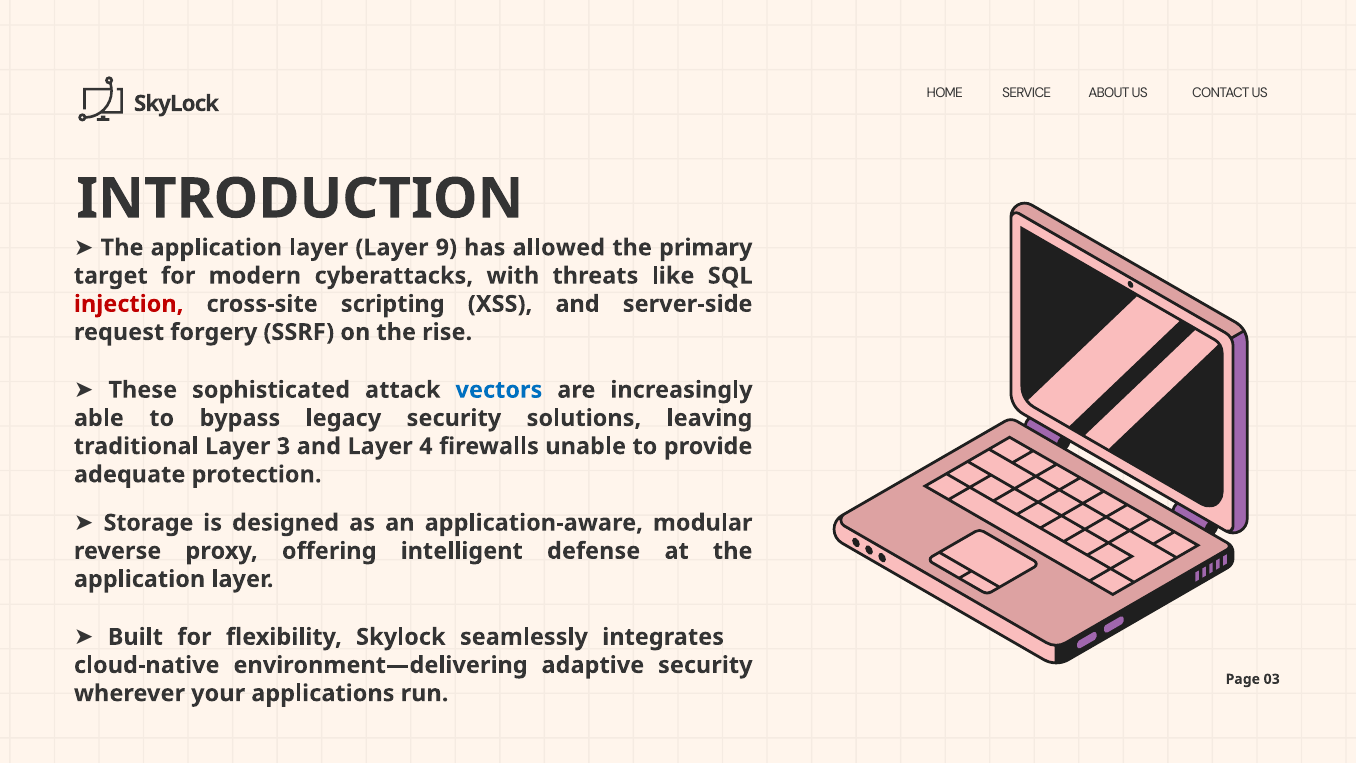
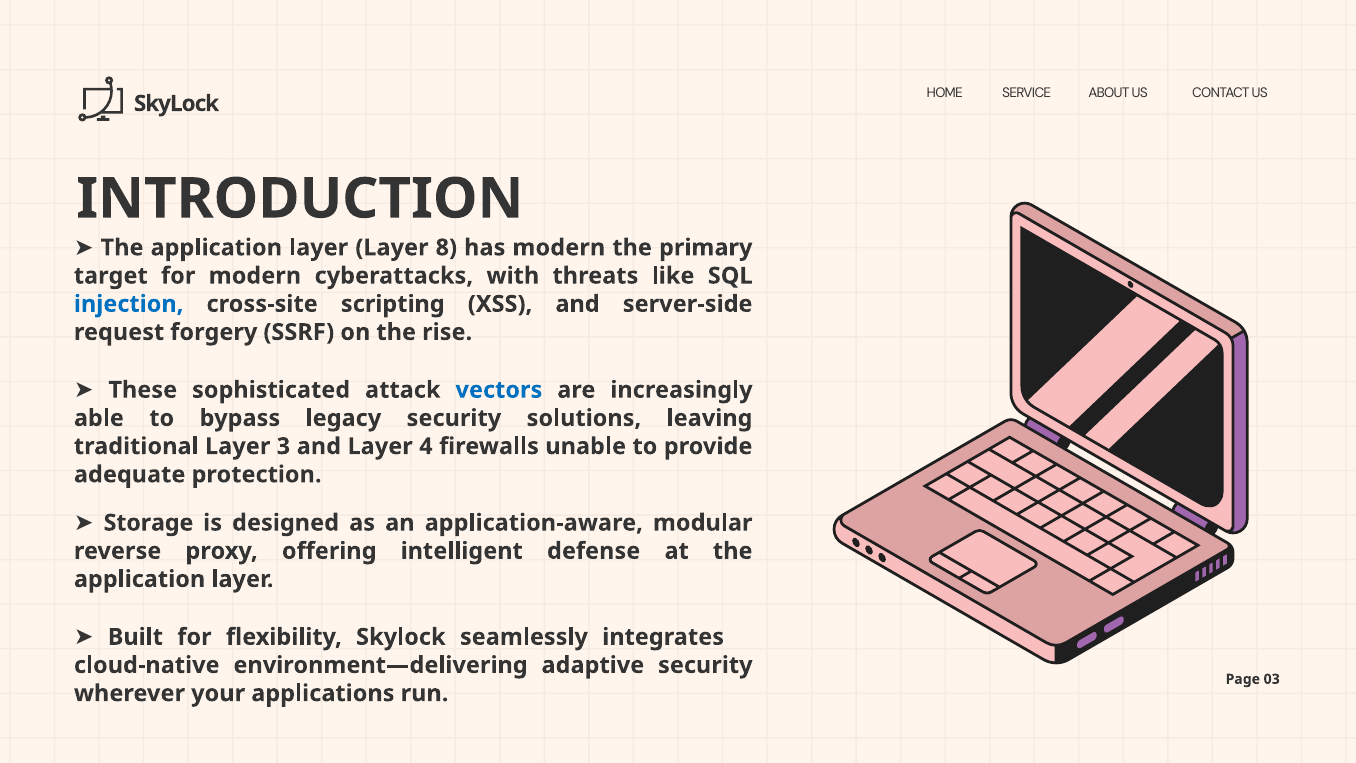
9: 9 -> 8 (446, 248)
has allowed: allowed -> modern (559, 248)
injection colour: red -> blue (129, 304)
